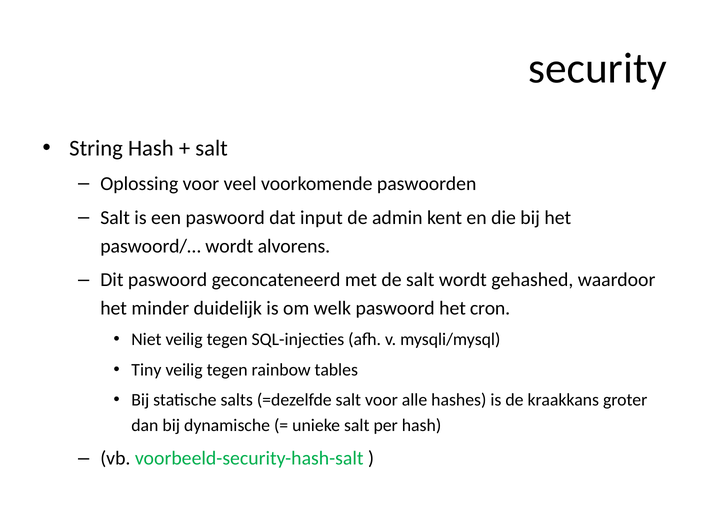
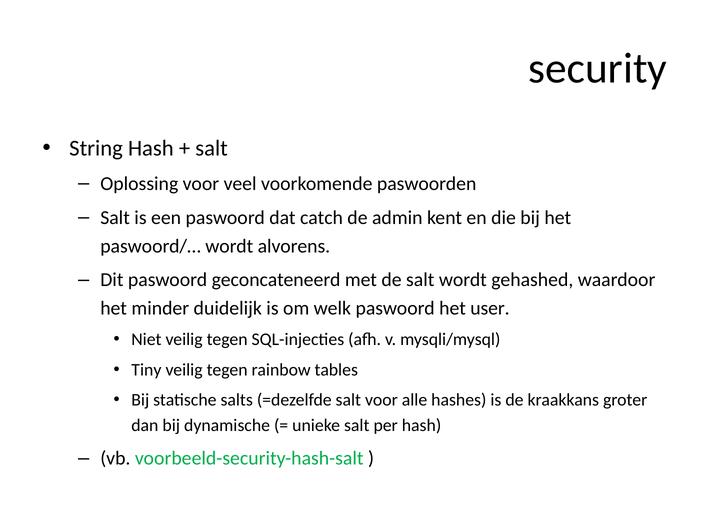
input: input -> catch (321, 218)
cron: cron -> user (490, 309)
